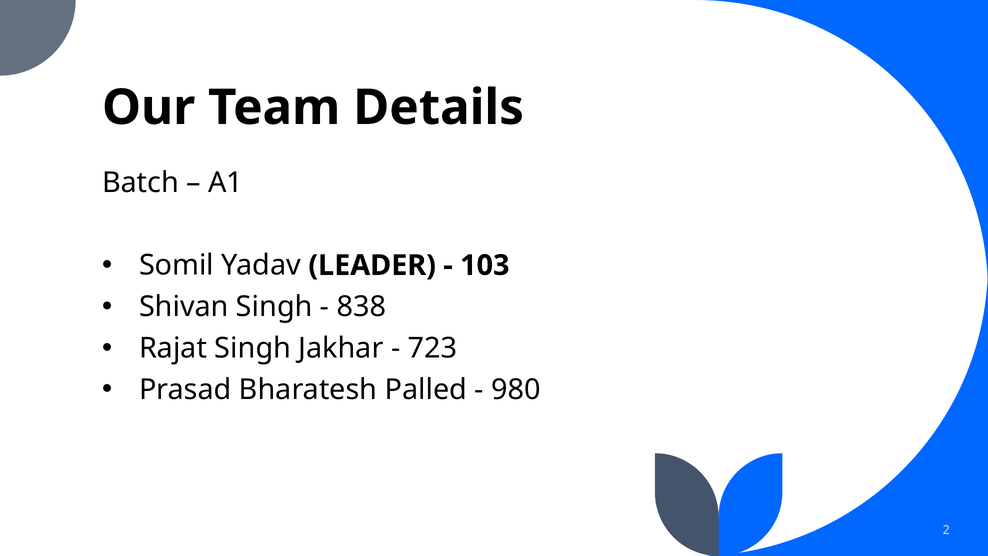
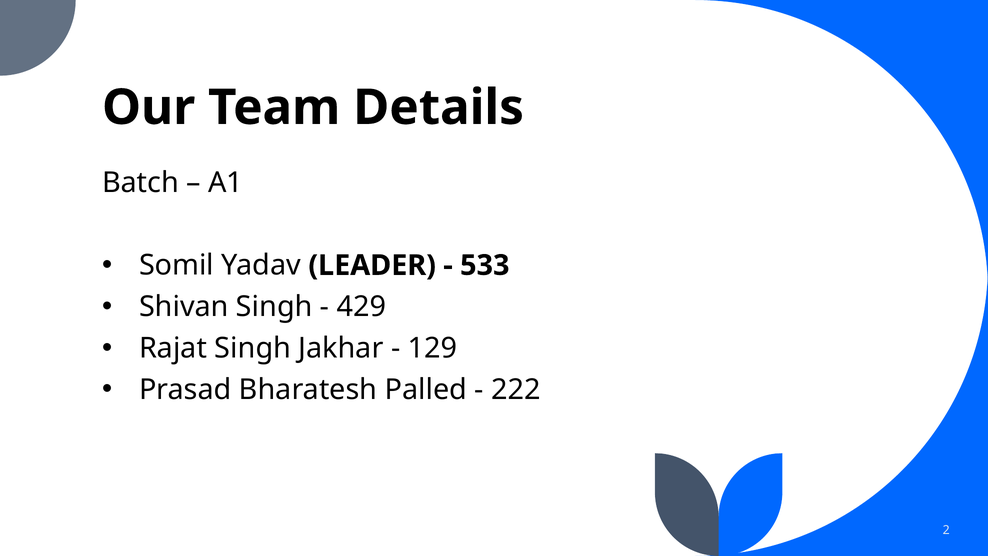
103: 103 -> 533 (485, 265)
838: 838 -> 429 (361, 307)
723: 723 -> 129 (432, 348)
980: 980 -> 222 (516, 389)
